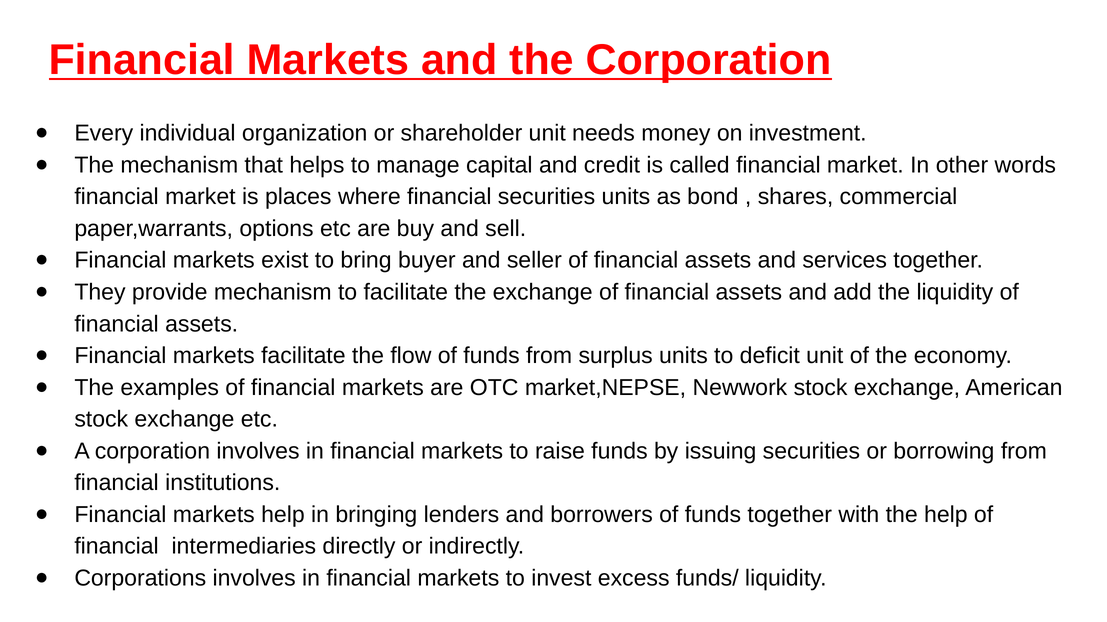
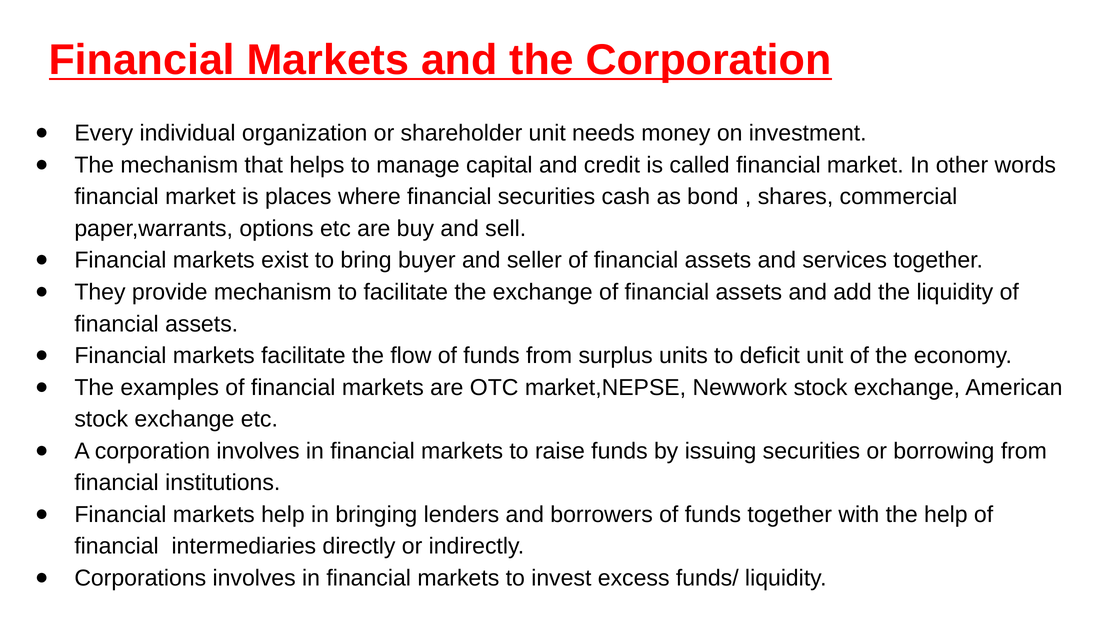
securities units: units -> cash (626, 197)
